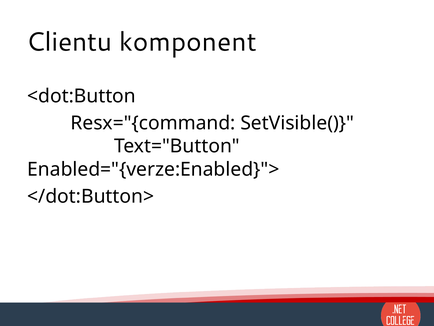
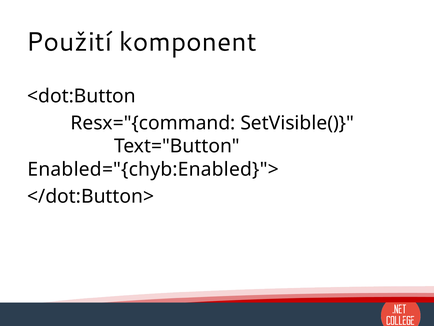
Clientu: Clientu -> Použití (69, 42)
Enabled="{verze:Enabled}">: Enabled="{verze:Enabled}"> -> Enabled="{chyb:Enabled}"> (153, 169)
